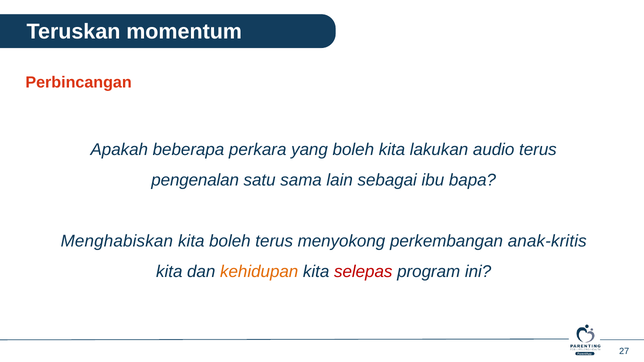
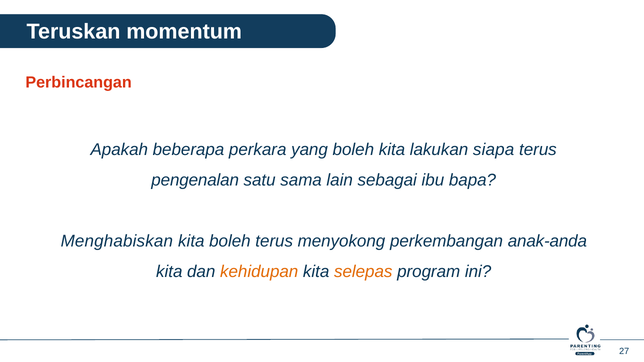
audio: audio -> siapa (494, 150)
anak-kritis: anak-kritis -> anak-anda (547, 241)
selepas colour: red -> orange (363, 272)
